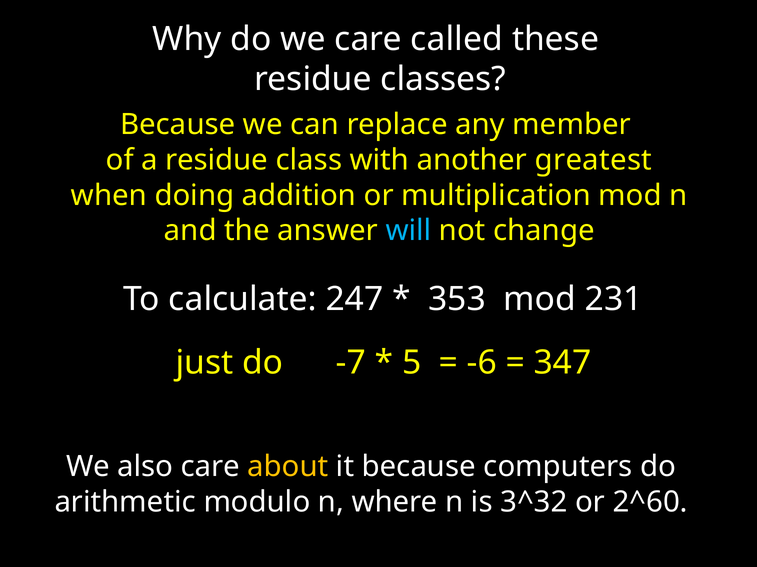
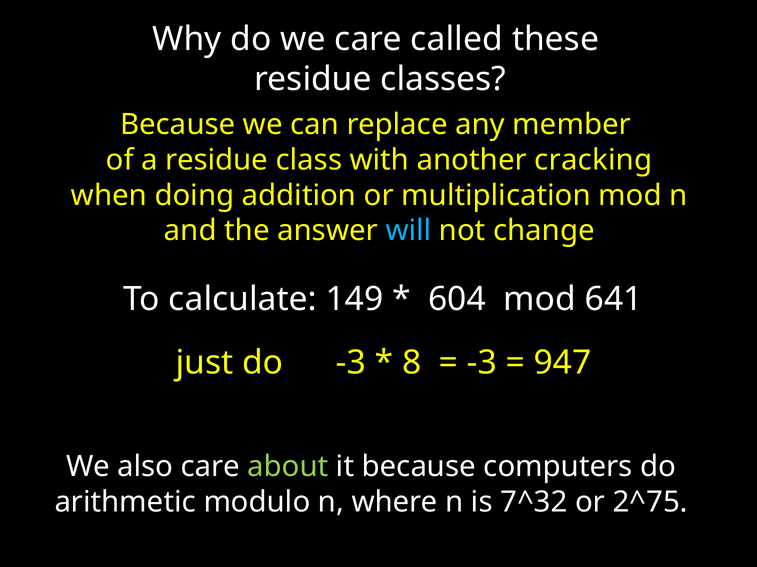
greatest: greatest -> cracking (593, 160)
247: 247 -> 149 (355, 300)
353: 353 -> 604 (457, 300)
231: 231 -> 641 (614, 300)
do -7: -7 -> -3 (351, 363)
5: 5 -> 8 (412, 363)
-6: -6 -> -3 (482, 363)
347: 347 -> 947 (562, 363)
about colour: yellow -> light green (288, 467)
3^32: 3^32 -> 7^32 (534, 503)
2^60: 2^60 -> 2^75 (650, 503)
